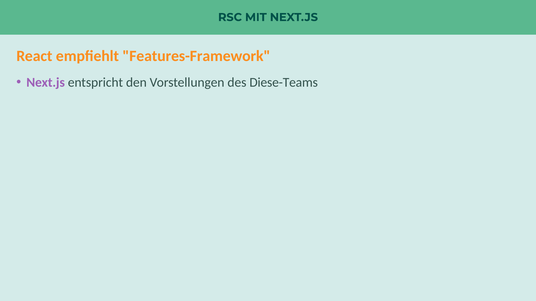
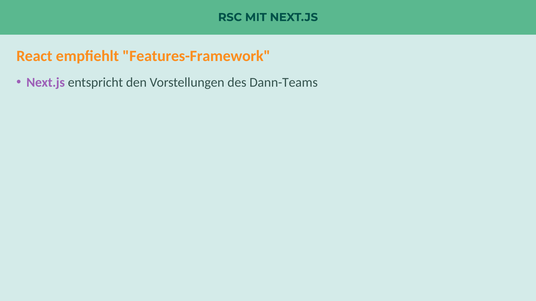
Diese-Teams: Diese-Teams -> Dann-Teams (284, 82)
